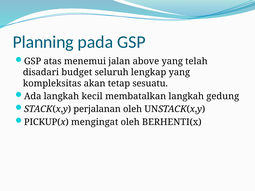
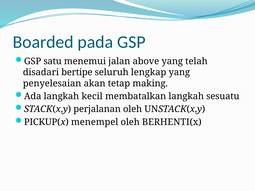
Planning: Planning -> Boarded (43, 42)
atas: atas -> satu (53, 61)
budget: budget -> bertipe (77, 72)
kompleksitas: kompleksitas -> penyelesaian (52, 83)
sesuatu: sesuatu -> making (150, 83)
gedung: gedung -> sesuatu (223, 96)
mengingat: mengingat -> menempel (95, 122)
